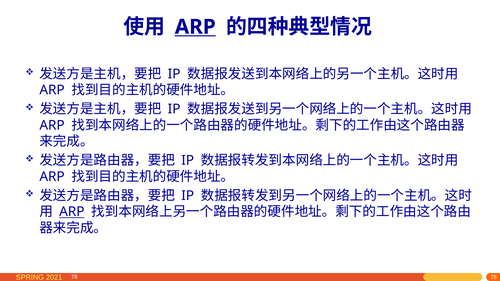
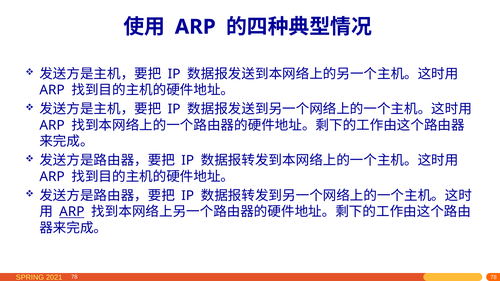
ARP underline: present -> none (195, 27)
